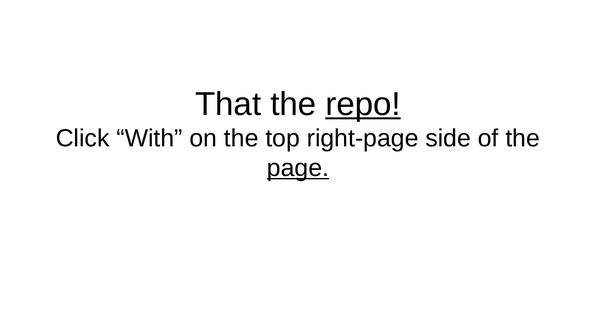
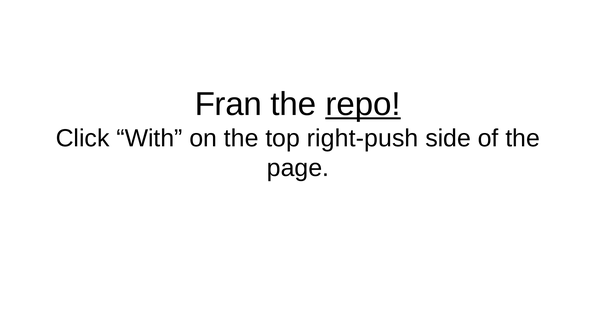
That: That -> Fran (228, 104)
right-page: right-page -> right-push (363, 138)
page underline: present -> none (298, 168)
